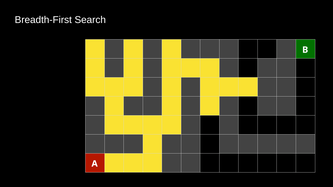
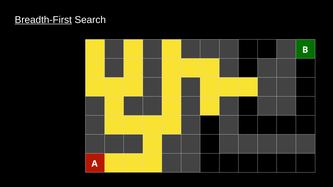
Breadth-First underline: none -> present (43, 20)
